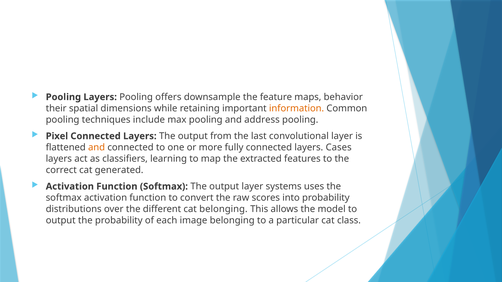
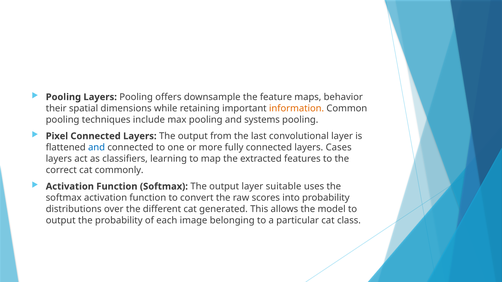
address: address -> systems (262, 120)
and colour: orange -> blue (97, 148)
generated: generated -> commonly (119, 170)
systems: systems -> suitable (284, 187)
cat belonging: belonging -> generated (223, 209)
